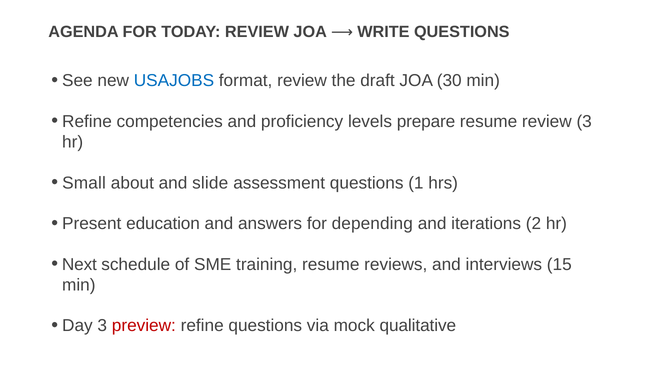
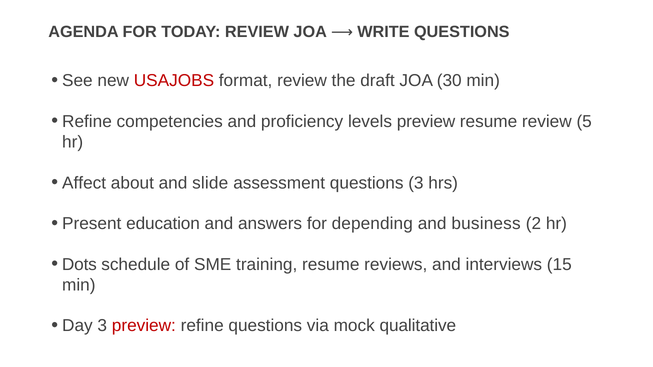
USAJOBS colour: blue -> red (174, 81)
levels prepare: prepare -> preview (426, 122)
review 3: 3 -> 5 (584, 122)
Small: Small -> Affect (84, 183)
questions 1: 1 -> 3 (416, 183)
iterations: iterations -> business (486, 224)
Next: Next -> Dots (79, 265)
